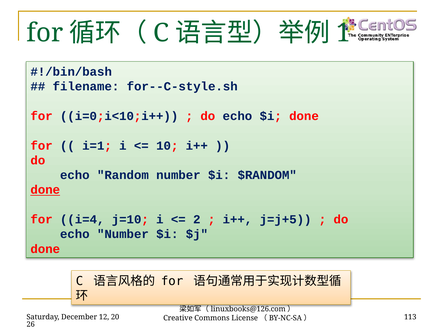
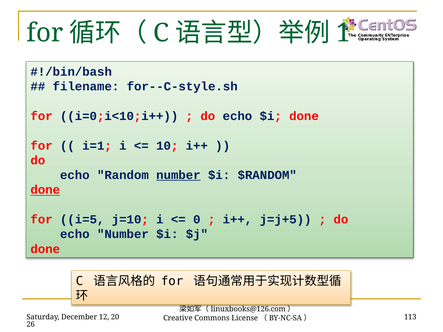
number underline: none -> present (178, 175)
i=4: i=4 -> i=5 (82, 220)
2: 2 -> 0 (197, 220)
